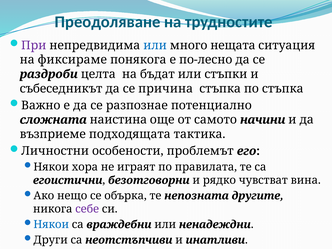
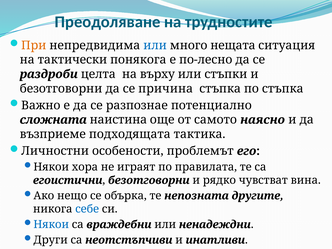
При colour: purple -> orange (34, 45)
фиксираме: фиксираме -> тактически (72, 60)
бъдат: бъдат -> върху (157, 74)
събеседникът: събеседникът -> безотговорни (61, 89)
начини: начини -> наясно (263, 120)
себе colour: purple -> blue (87, 209)
